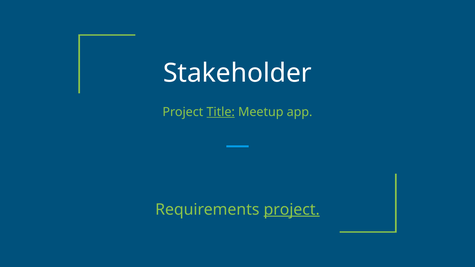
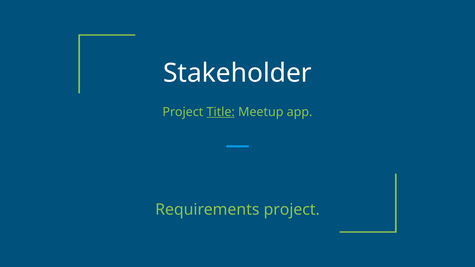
project underline: present -> none (292, 210)
